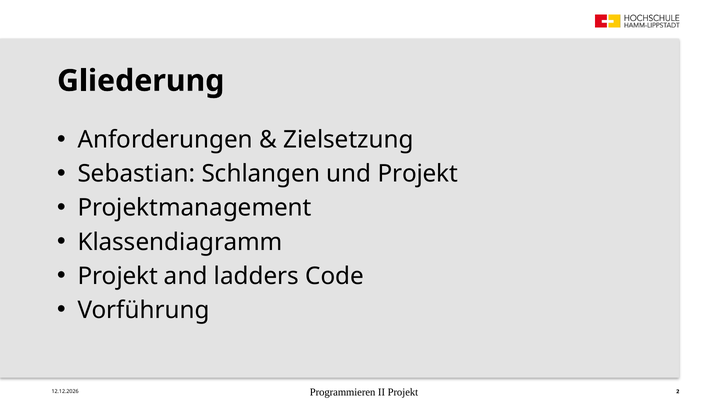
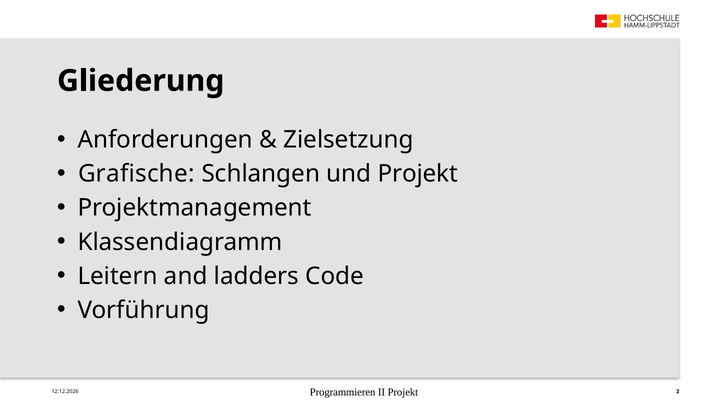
Sebastian: Sebastian -> Grafische (136, 174)
Projekt: Projekt -> Leitern (118, 276)
